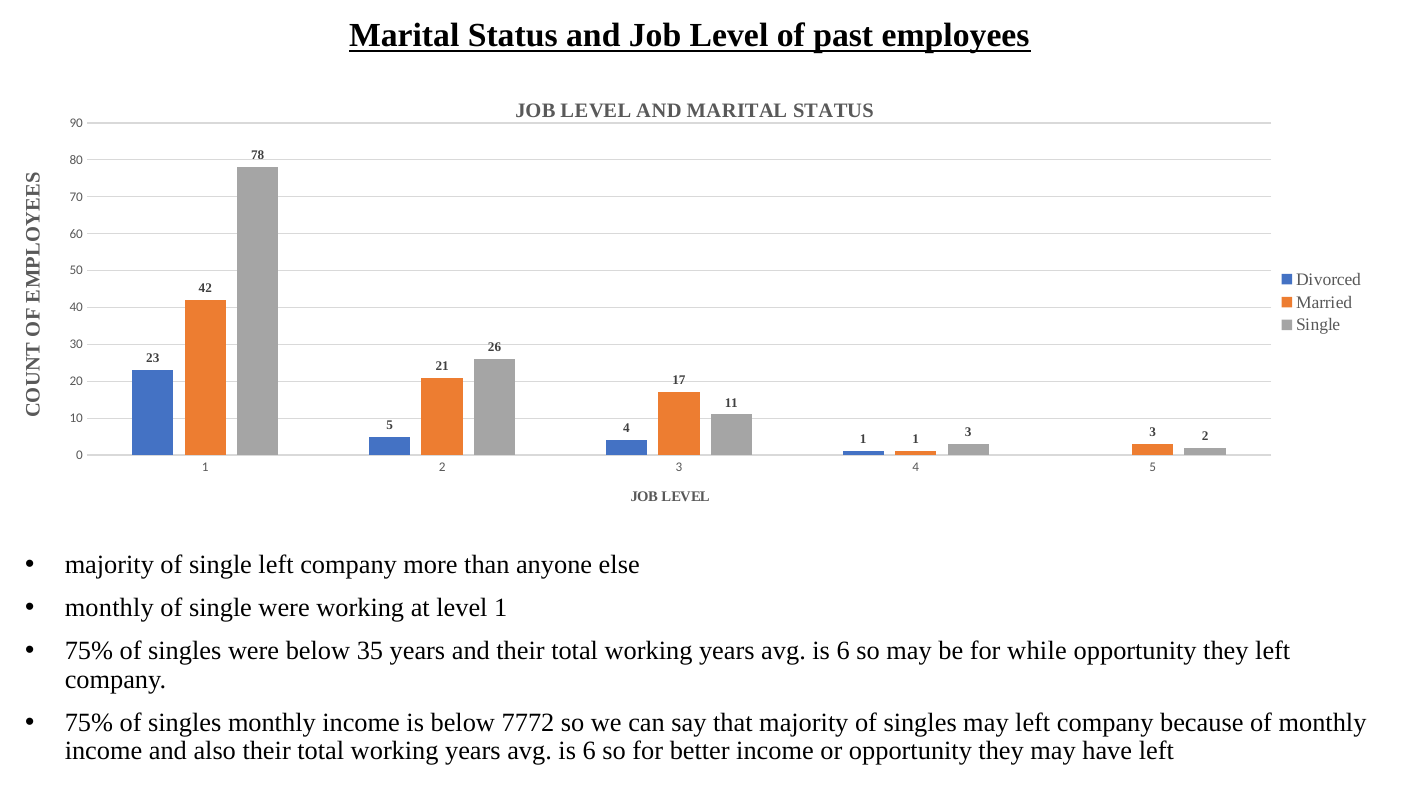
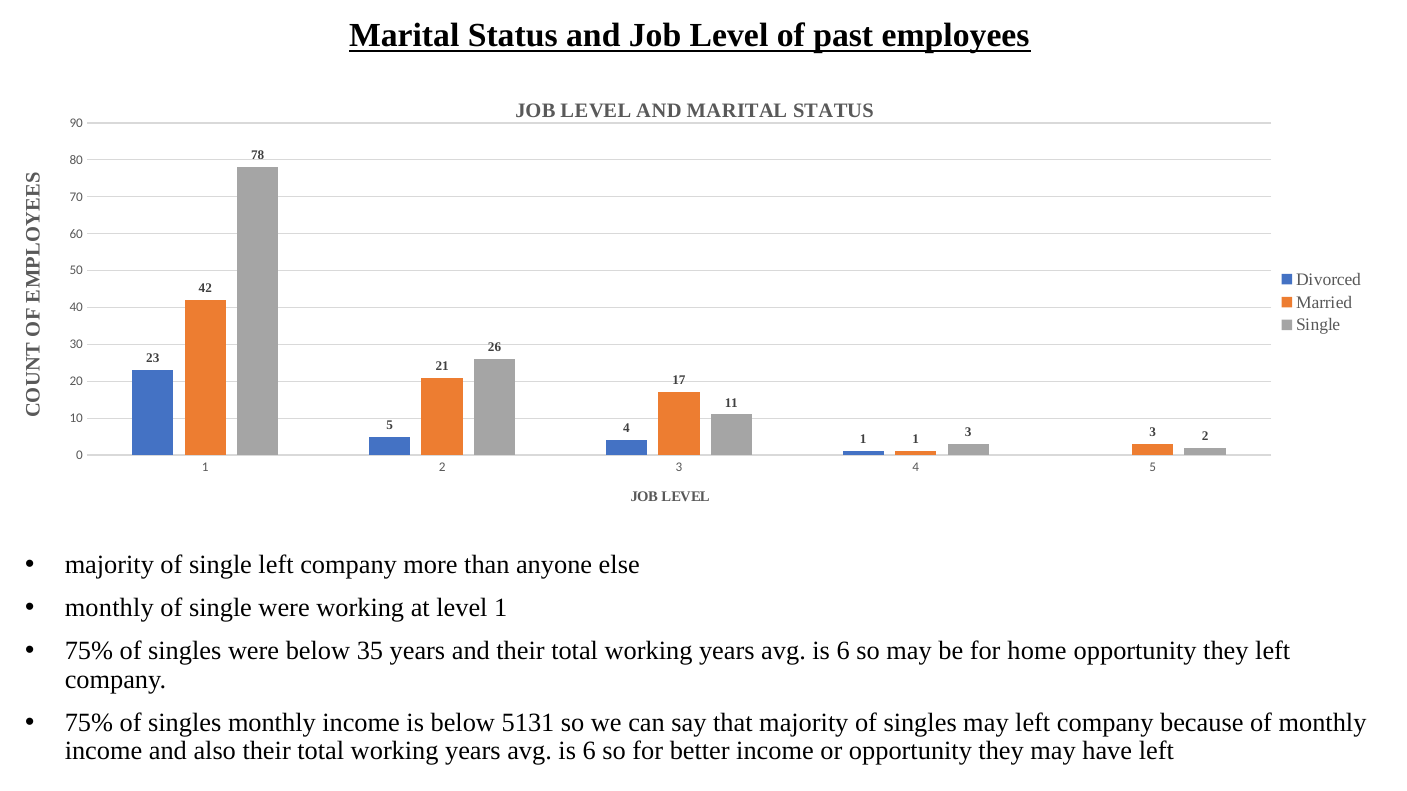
while: while -> home (1037, 651)
7772: 7772 -> 5131 (528, 723)
